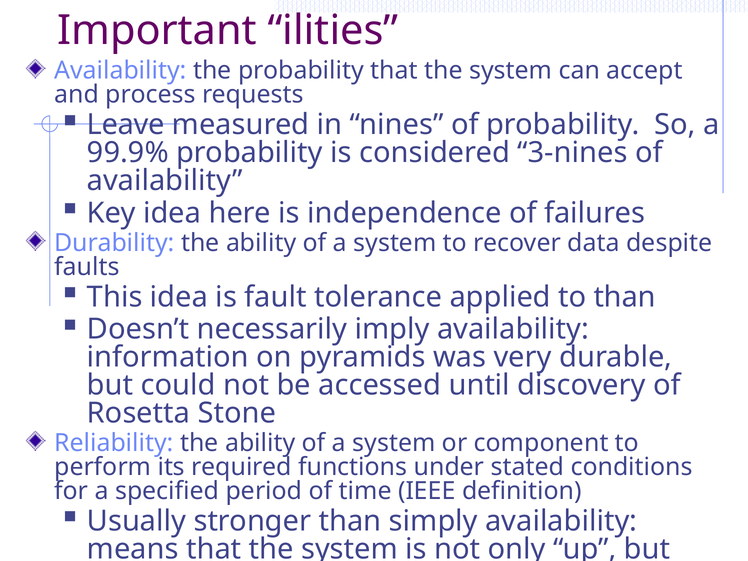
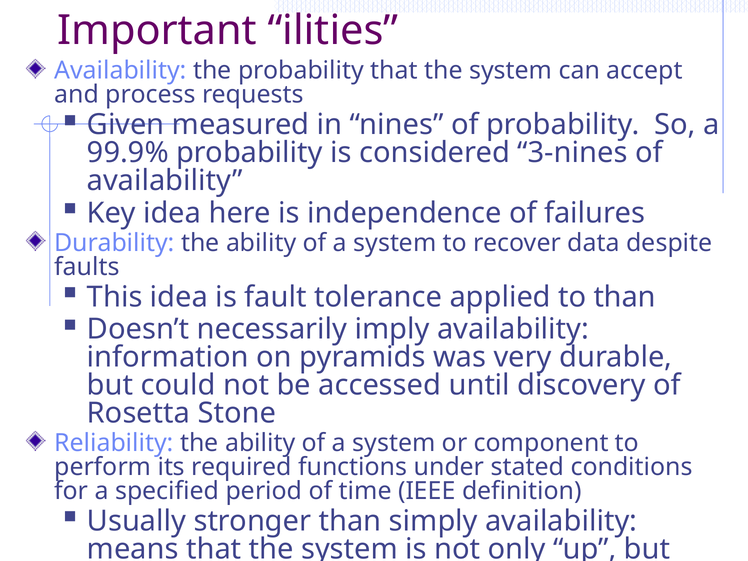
Leave: Leave -> Given (126, 125)
